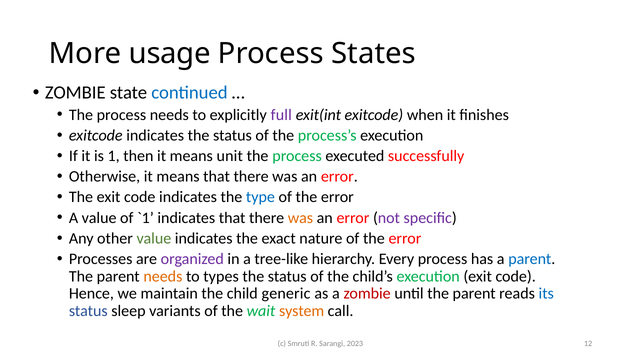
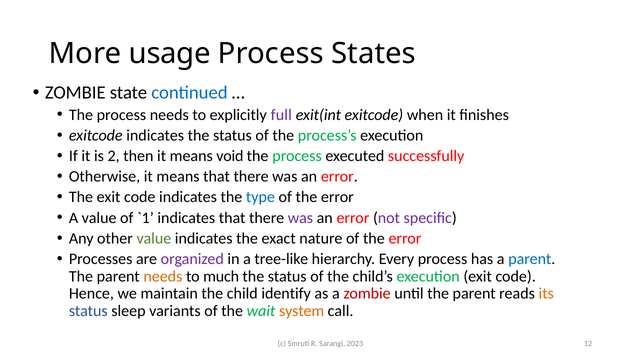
1: 1 -> 2 (114, 156)
unit: unit -> void (230, 156)
was colour: orange -> purple (300, 218)
types: types -> much (221, 277)
generic: generic -> identify (286, 294)
its colour: blue -> orange (546, 294)
